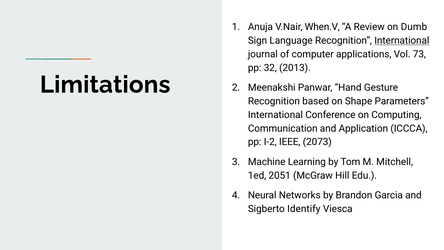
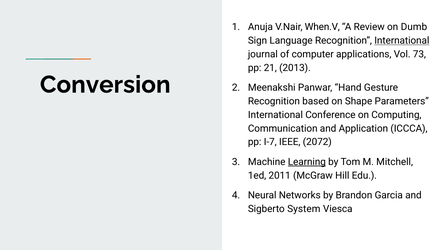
32: 32 -> 21 (270, 68)
Limitations: Limitations -> Conversion (105, 85)
I-2: I-2 -> I-7 (270, 142)
2073: 2073 -> 2072 (317, 142)
Learning underline: none -> present (307, 162)
2051: 2051 -> 2011 (280, 175)
Identify: Identify -> System (304, 209)
